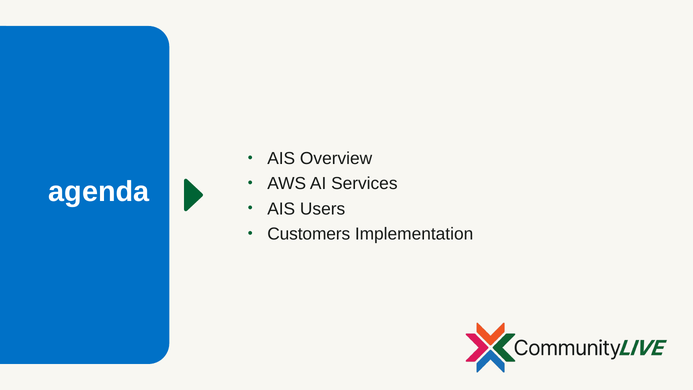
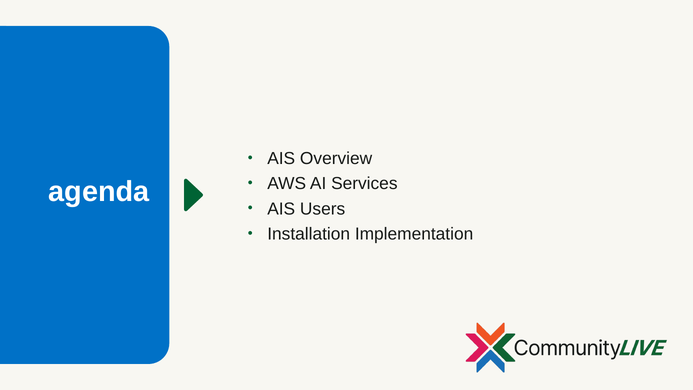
Customers: Customers -> Installation (309, 234)
